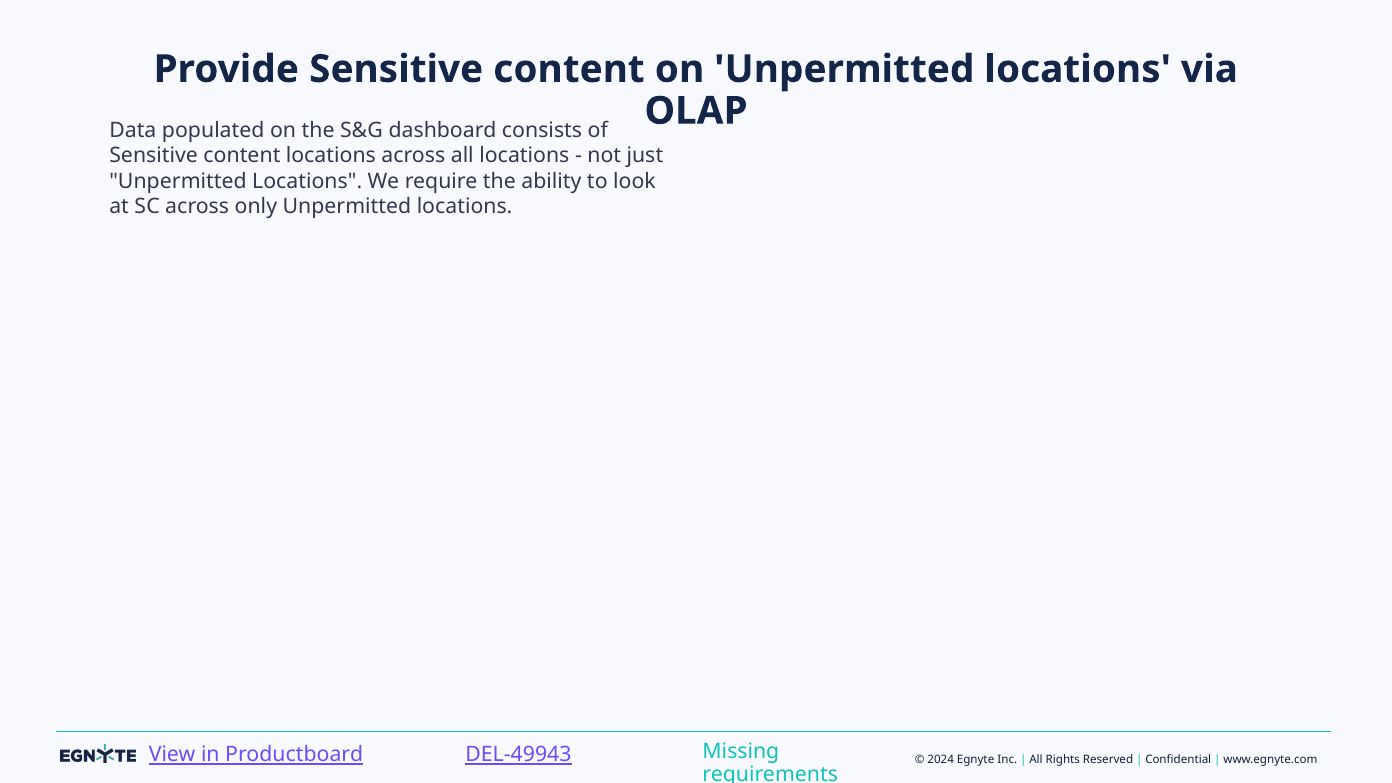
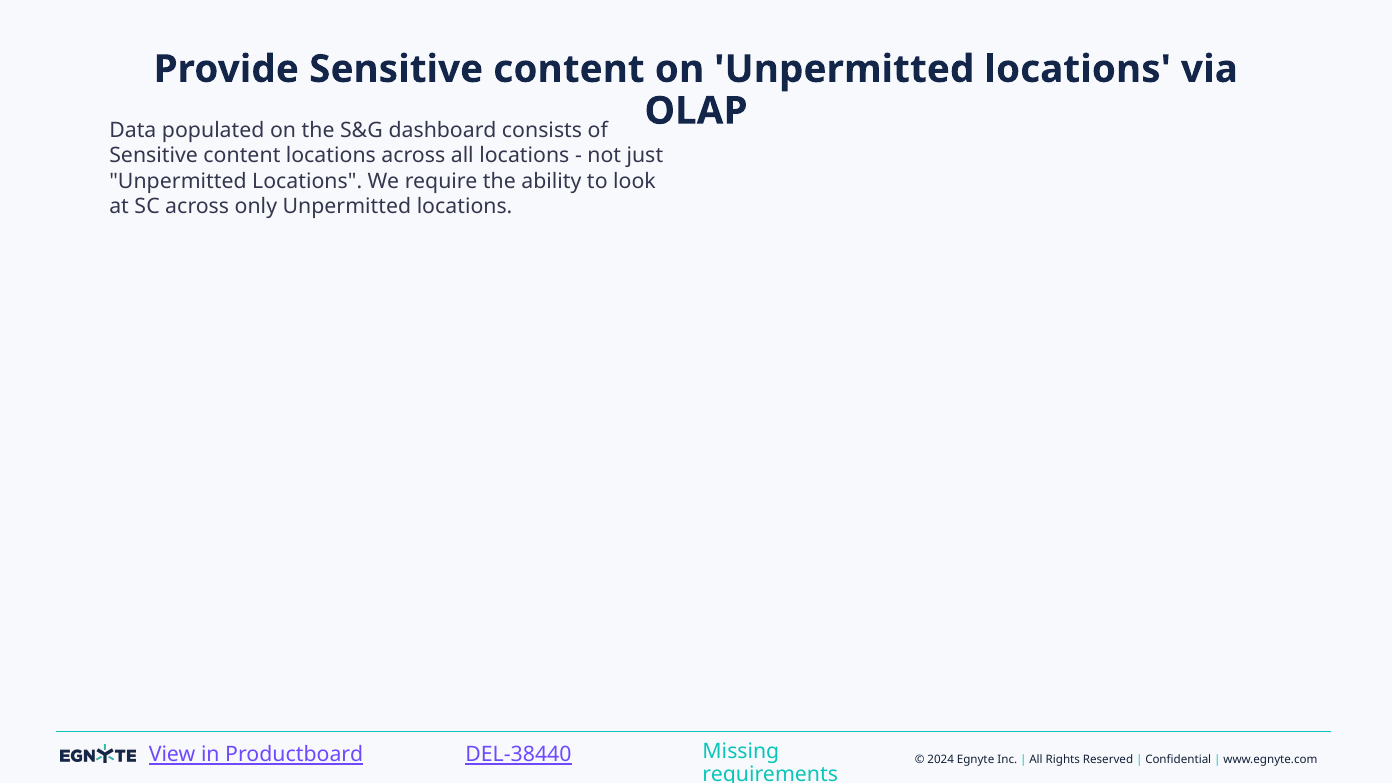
DEL-49943: DEL-49943 -> DEL-38440 (518, 754)
